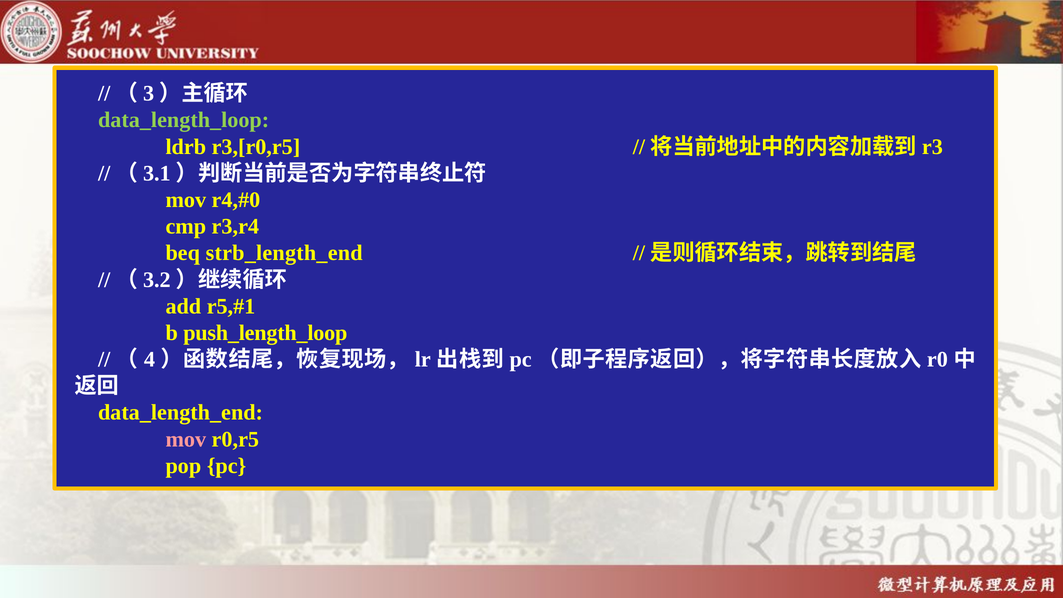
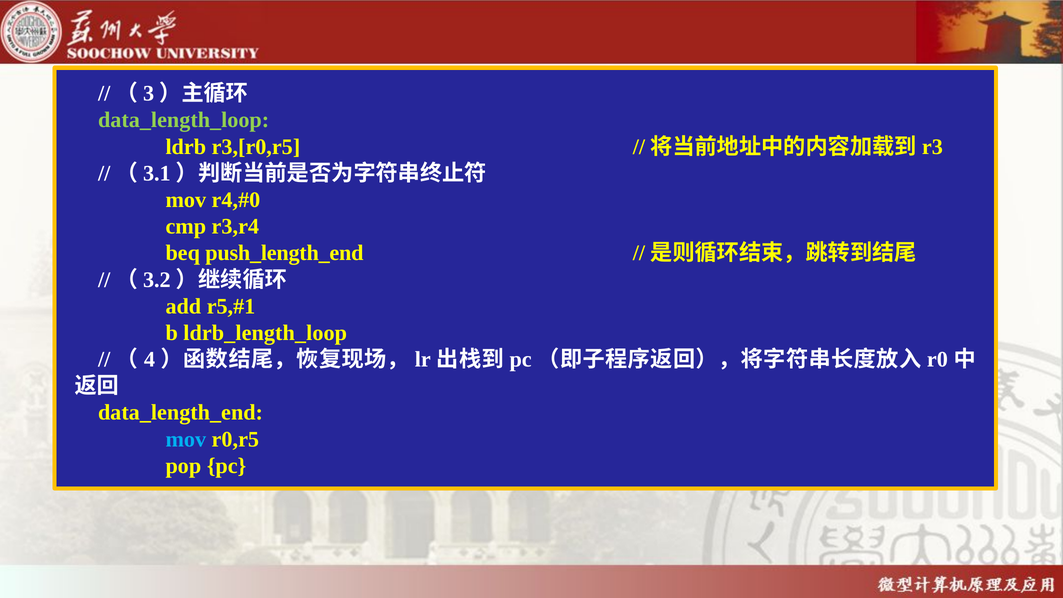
strb_length_end: strb_length_end -> push_length_end (284, 253)
push_length_loop: push_length_loop -> ldrb_length_loop (265, 333)
mov colour: pink -> light blue (186, 439)
